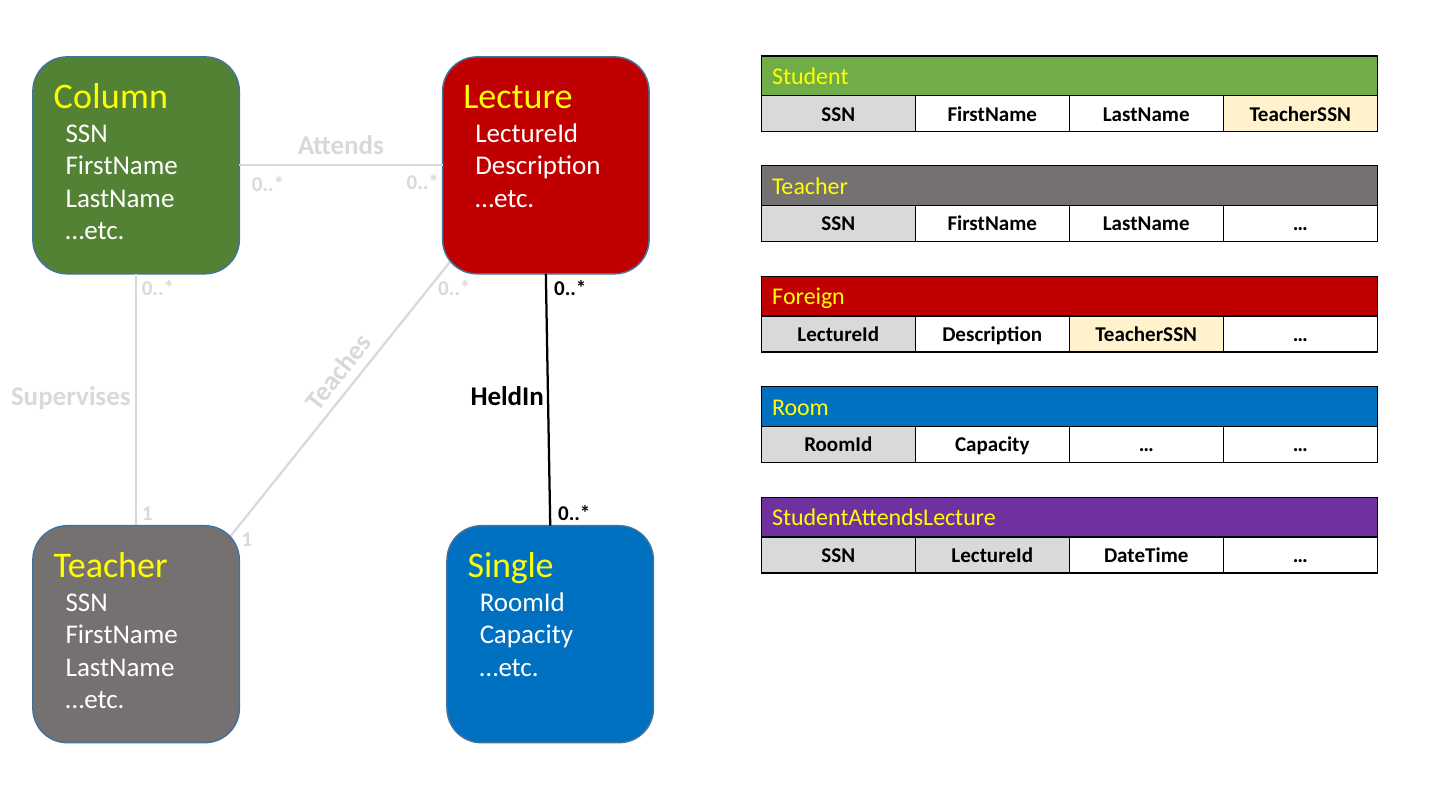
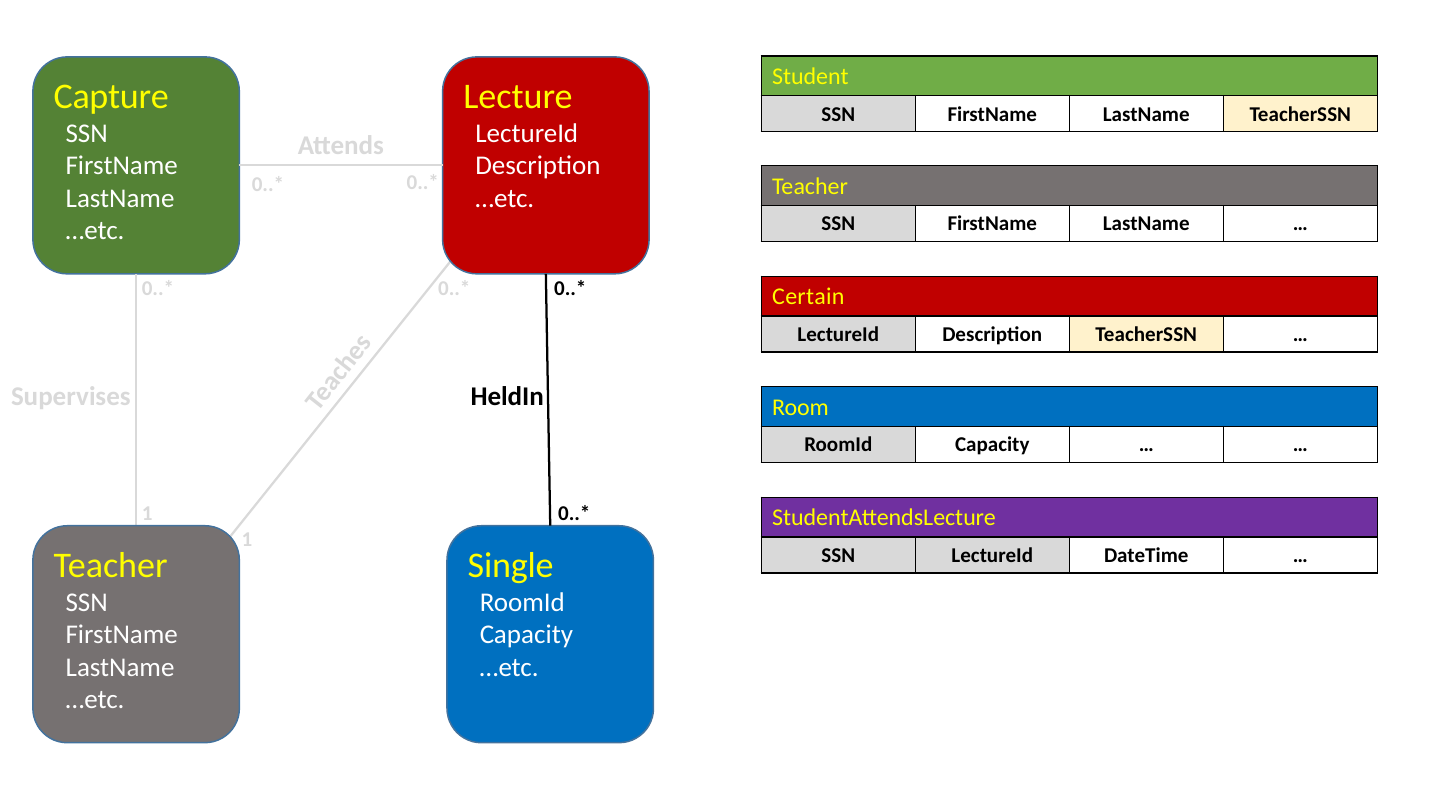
Column: Column -> Capture (111, 96)
Foreign: Foreign -> Certain (808, 297)
